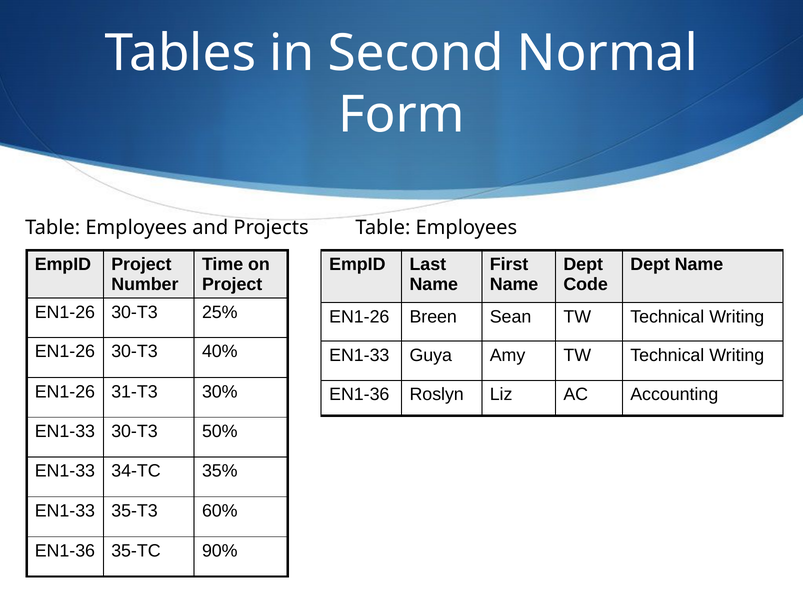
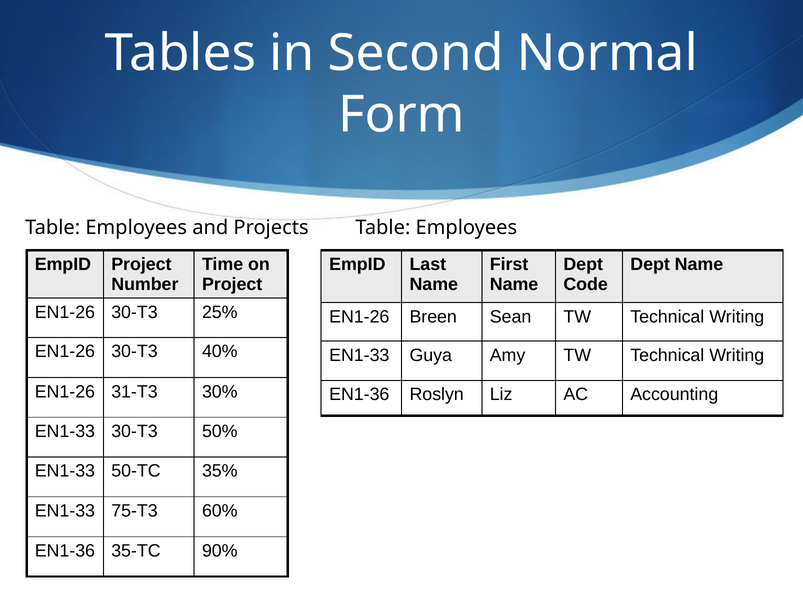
34-TC: 34-TC -> 50-TC (136, 471)
35-T3: 35-T3 -> 75-T3 (135, 511)
